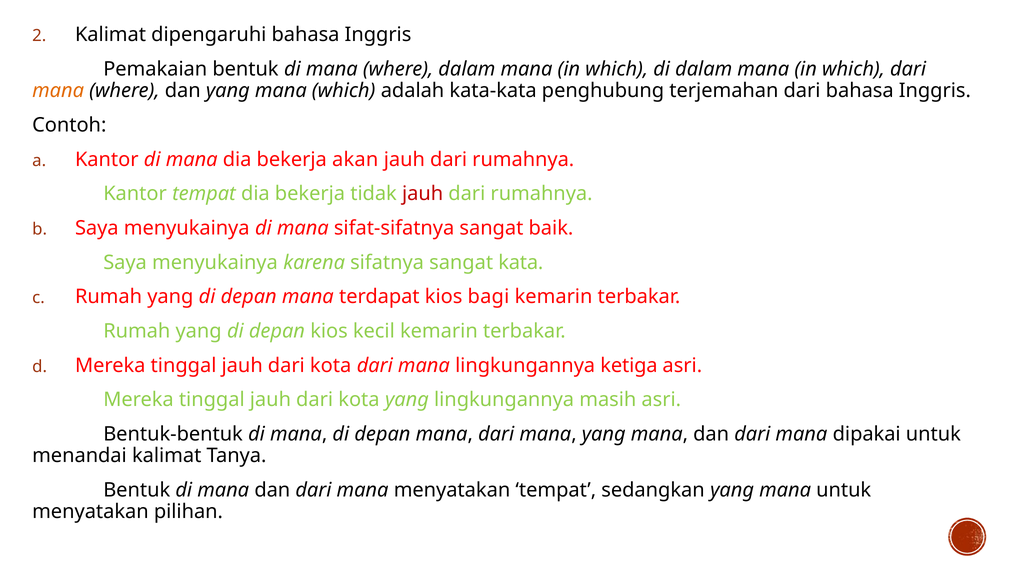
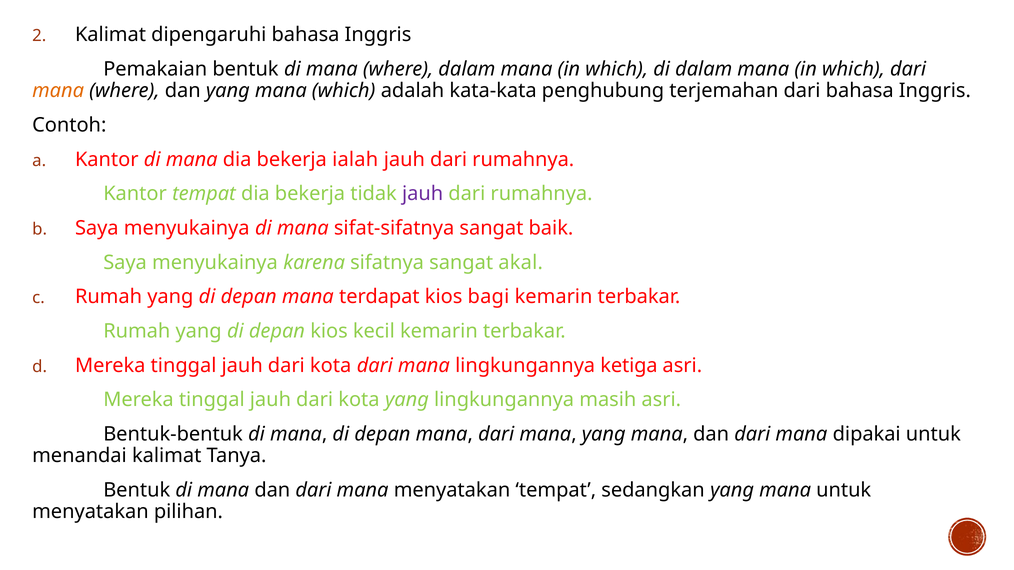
akan: akan -> ialah (355, 160)
jauh colour: red -> purple (423, 194)
kata: kata -> akal (521, 263)
